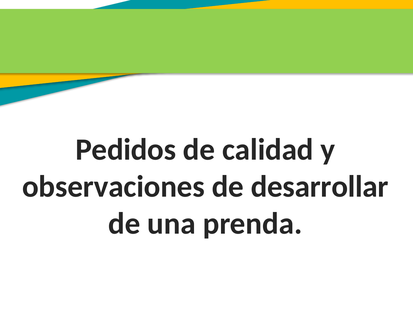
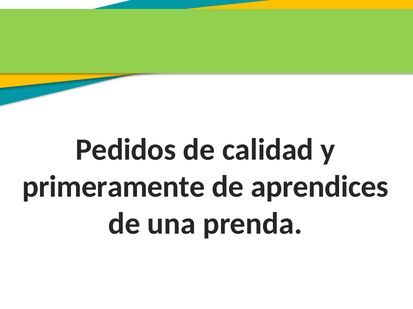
observaciones: observaciones -> primeramente (114, 187)
desarrollar: desarrollar -> aprendices (320, 187)
